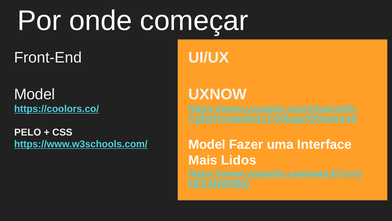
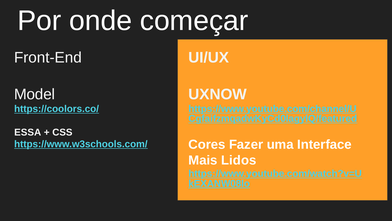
PELO: PELO -> ESSA (28, 132)
Model: Model -> Cores (207, 144)
